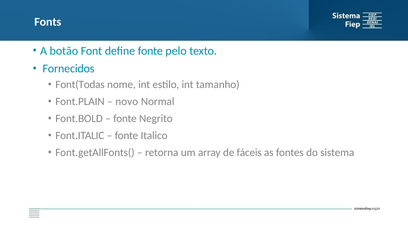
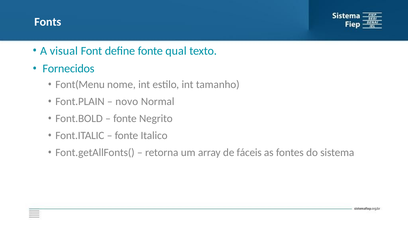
botão: botão -> visual (64, 51)
pelo: pelo -> qual (176, 51)
Font(Todas: Font(Todas -> Font(Menu (80, 85)
